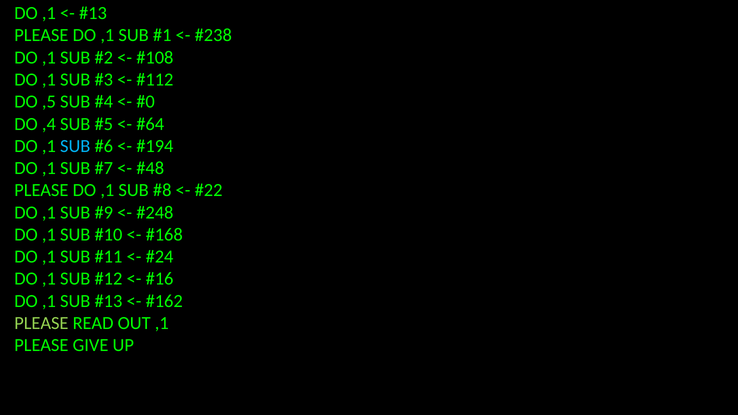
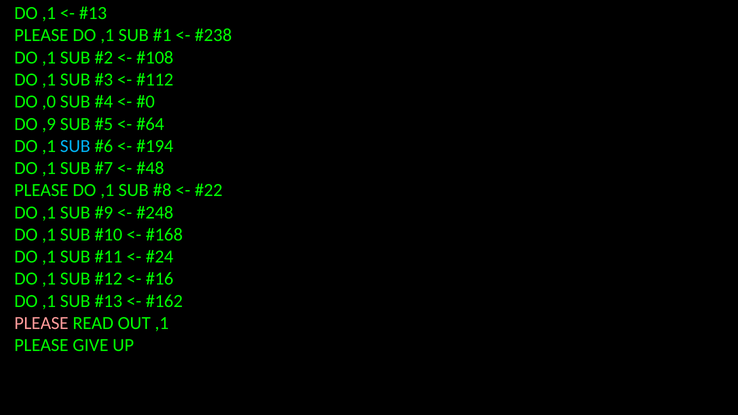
,5: ,5 -> ,0 (49, 102)
,4: ,4 -> ,9 (49, 124)
PLEASE colour: light green -> pink (41, 323)
